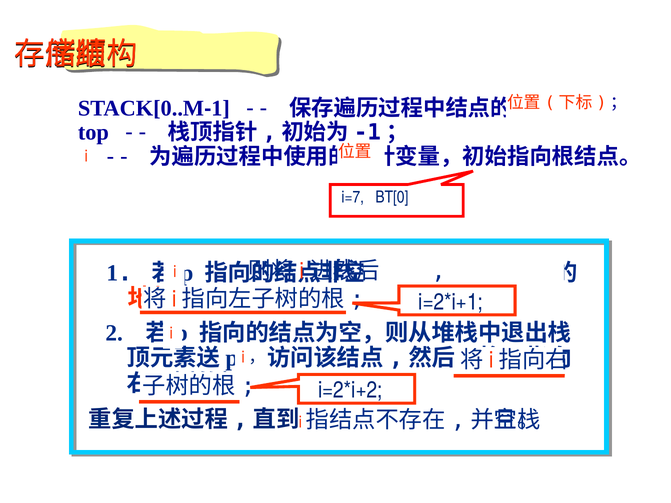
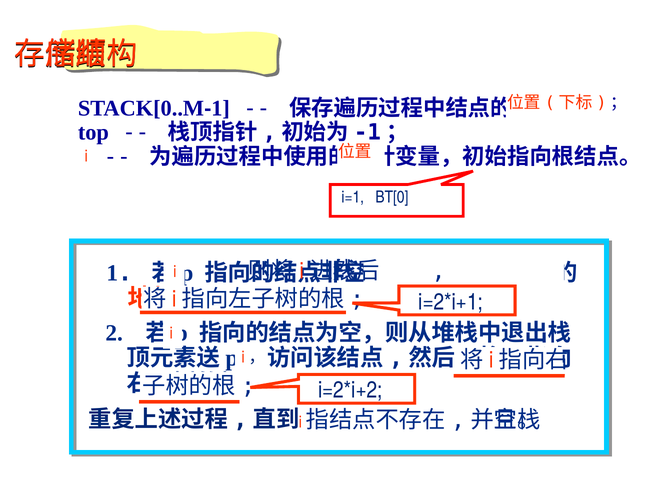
i=7: i=7 -> i=1 (353, 197)
